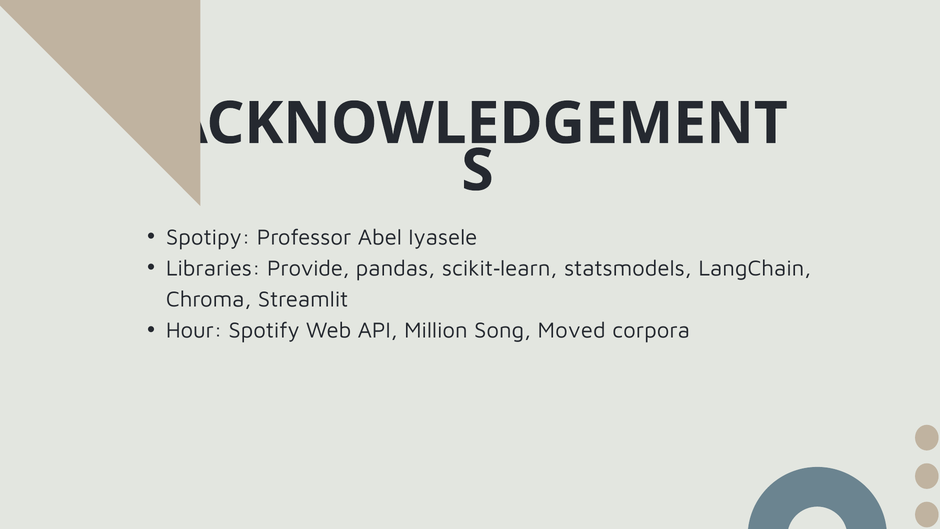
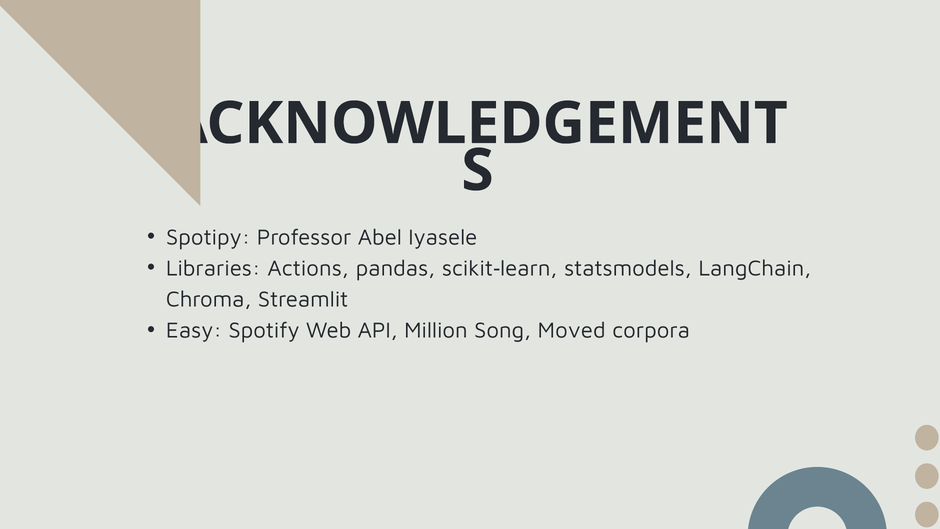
Provide: Provide -> Actions (308, 268)
Hour: Hour -> Easy (194, 330)
